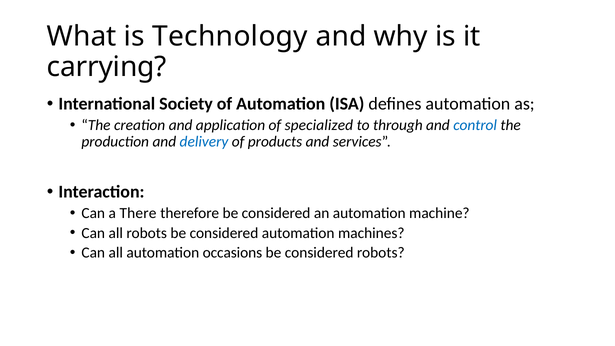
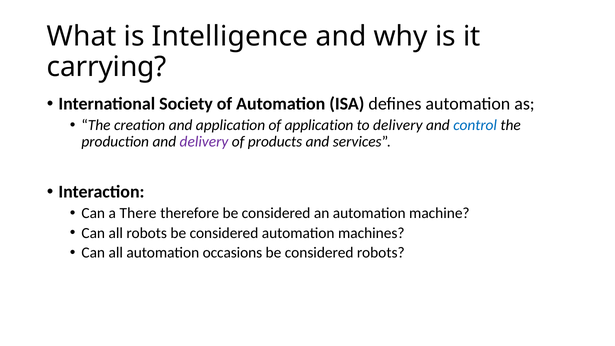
Technology: Technology -> Intelligence (230, 36)
of specialized: specialized -> application (319, 125)
to through: through -> delivery (398, 125)
delivery colour: blue -> purple (204, 142)
